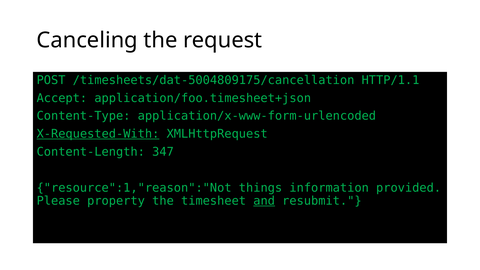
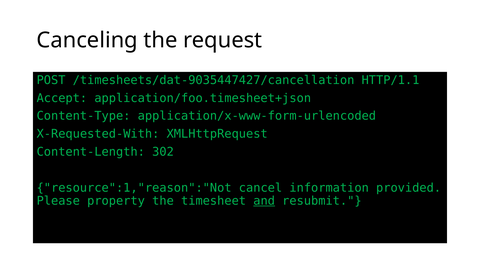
/timesheets/dat-5004809175/cancellation: /timesheets/dat-5004809175/cancellation -> /timesheets/dat-9035447427/cancellation (214, 80)
X-Requested-With underline: present -> none (98, 134)
347: 347 -> 302 (163, 152)
things: things -> cancel (261, 188)
